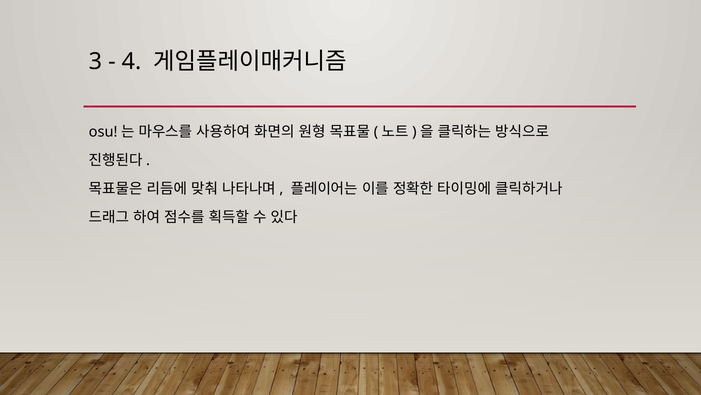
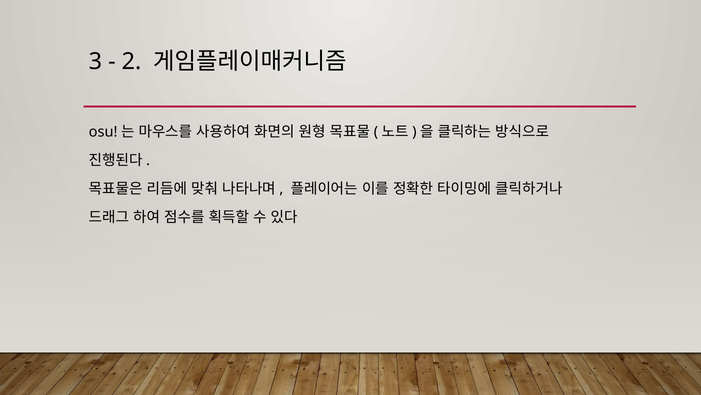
4: 4 -> 2 (132, 61)
